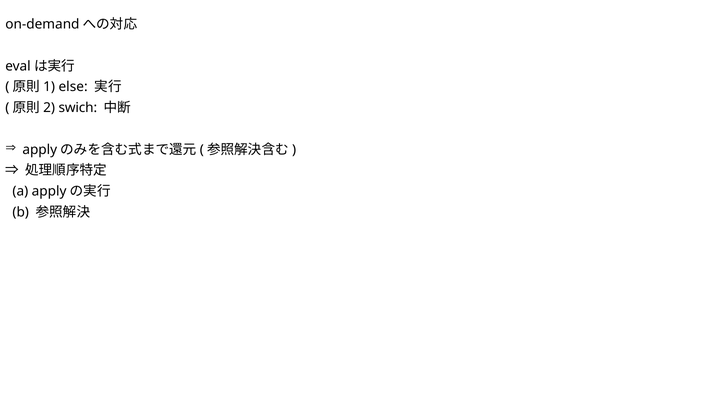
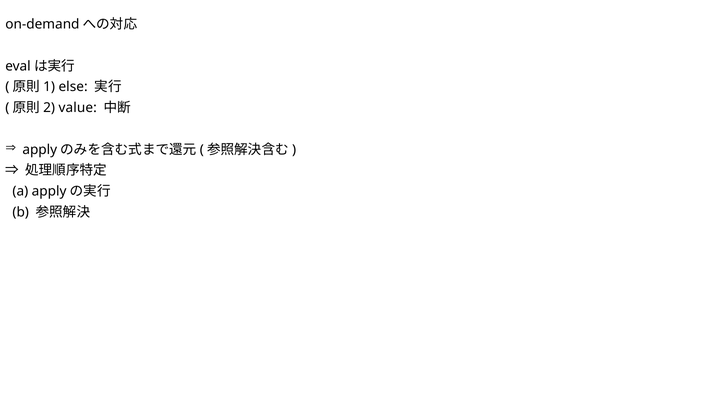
swich: swich -> value (78, 108)
